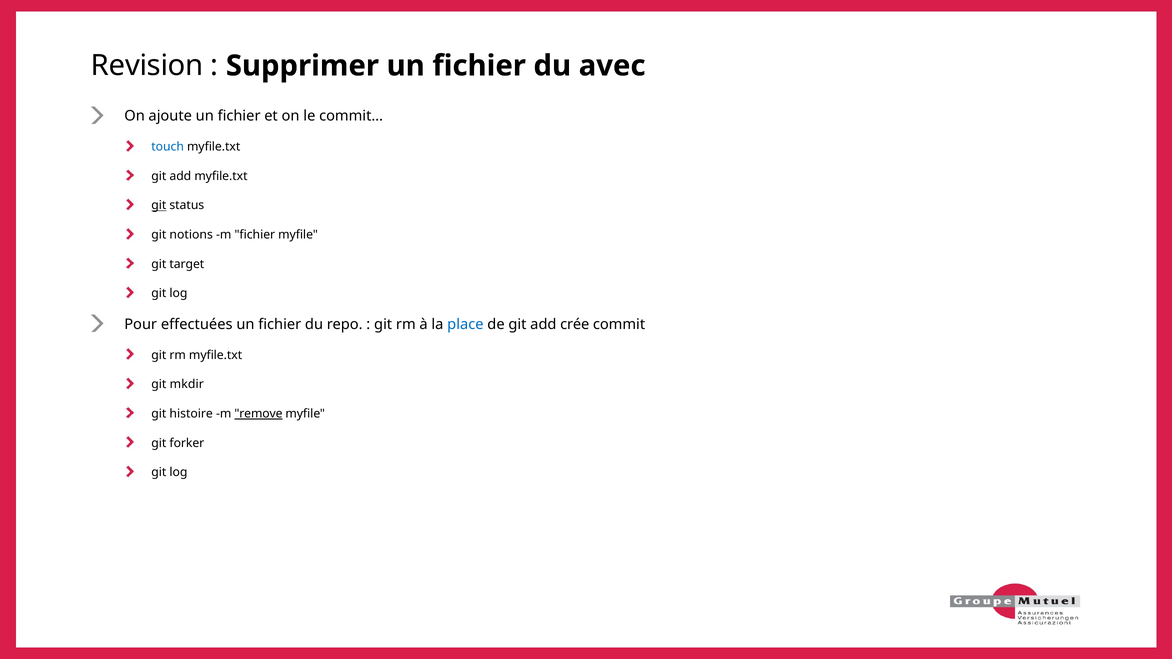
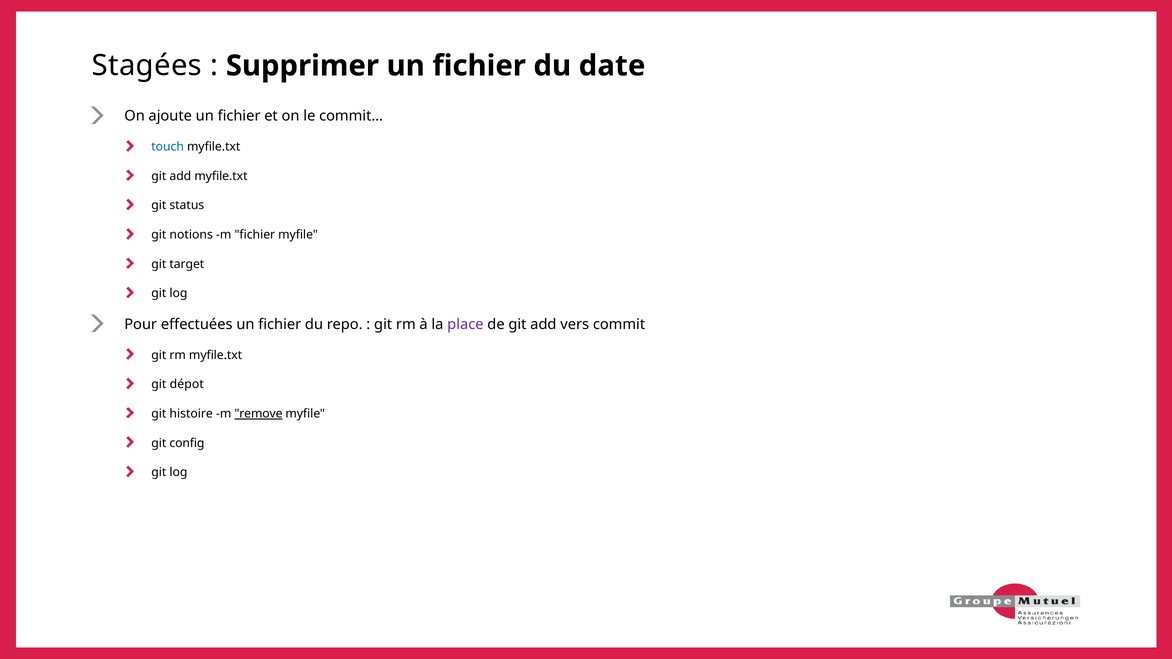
Revision: Revision -> Stagées (147, 66)
avec: avec -> date (612, 66)
git underline: present -> none (159, 205)
place colour: blue -> purple (465, 324)
crée: crée -> vers (575, 324)
mkdir: mkdir -> dépot (187, 384)
forker: forker -> config (187, 443)
